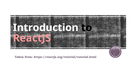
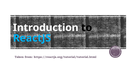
ReactJS colour: pink -> light blue (32, 38)
